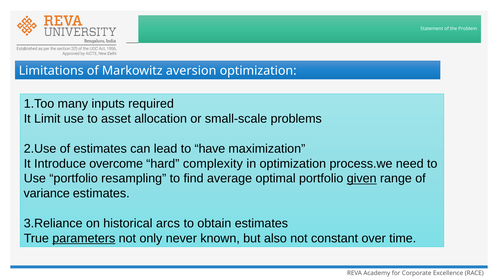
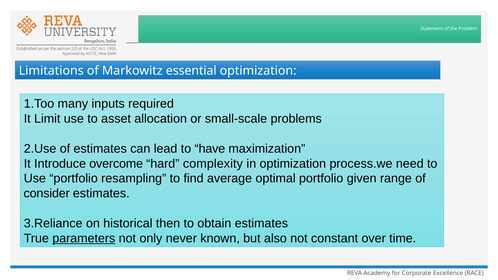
aversion: aversion -> essential (191, 71)
given underline: present -> none (362, 179)
variance: variance -> consider (47, 194)
arcs: arcs -> then (168, 223)
